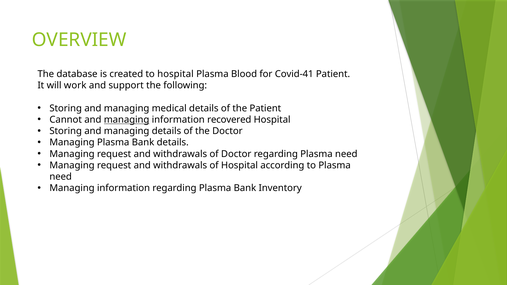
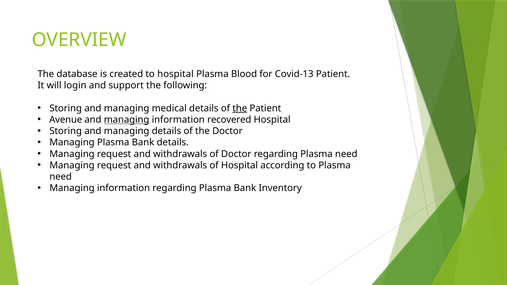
Covid-41: Covid-41 -> Covid-13 (294, 74)
work: work -> login (75, 86)
the underline: none -> present (240, 108)
Cannot: Cannot -> Avenue (66, 120)
